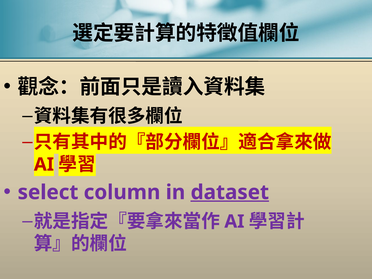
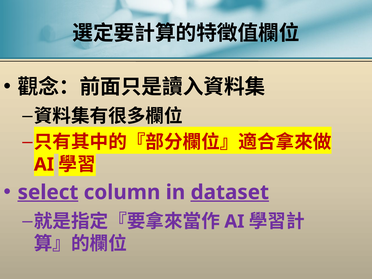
select underline: none -> present (48, 192)
